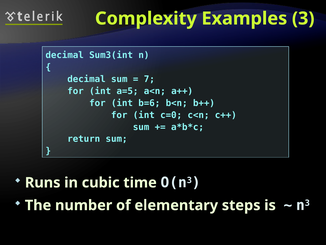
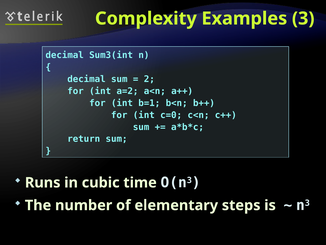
7: 7 -> 2 (149, 79)
a=5: a=5 -> a=2 (127, 91)
b=6: b=6 -> b=1 (149, 103)
